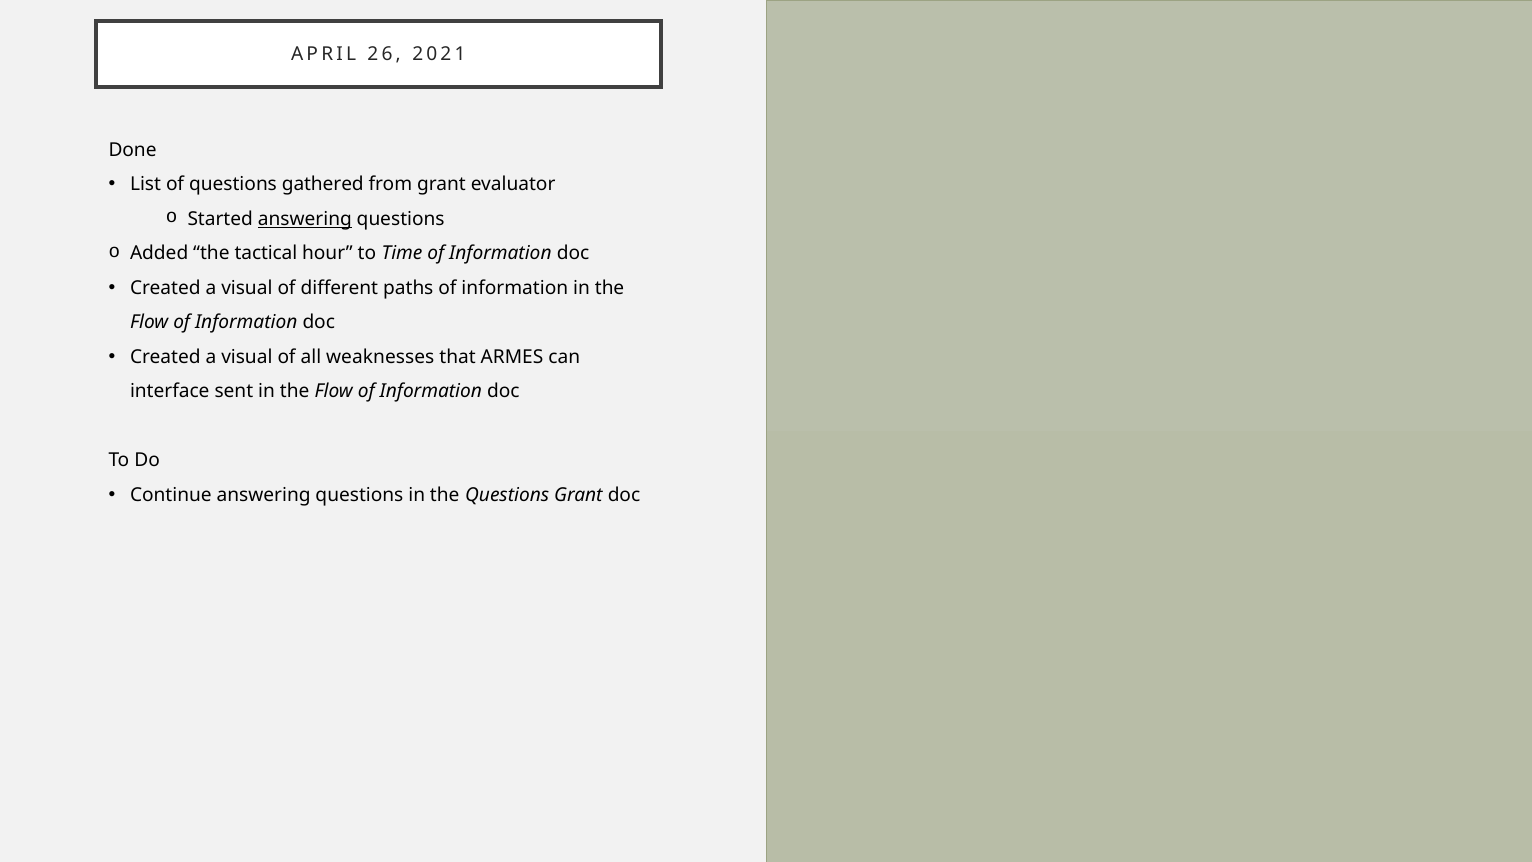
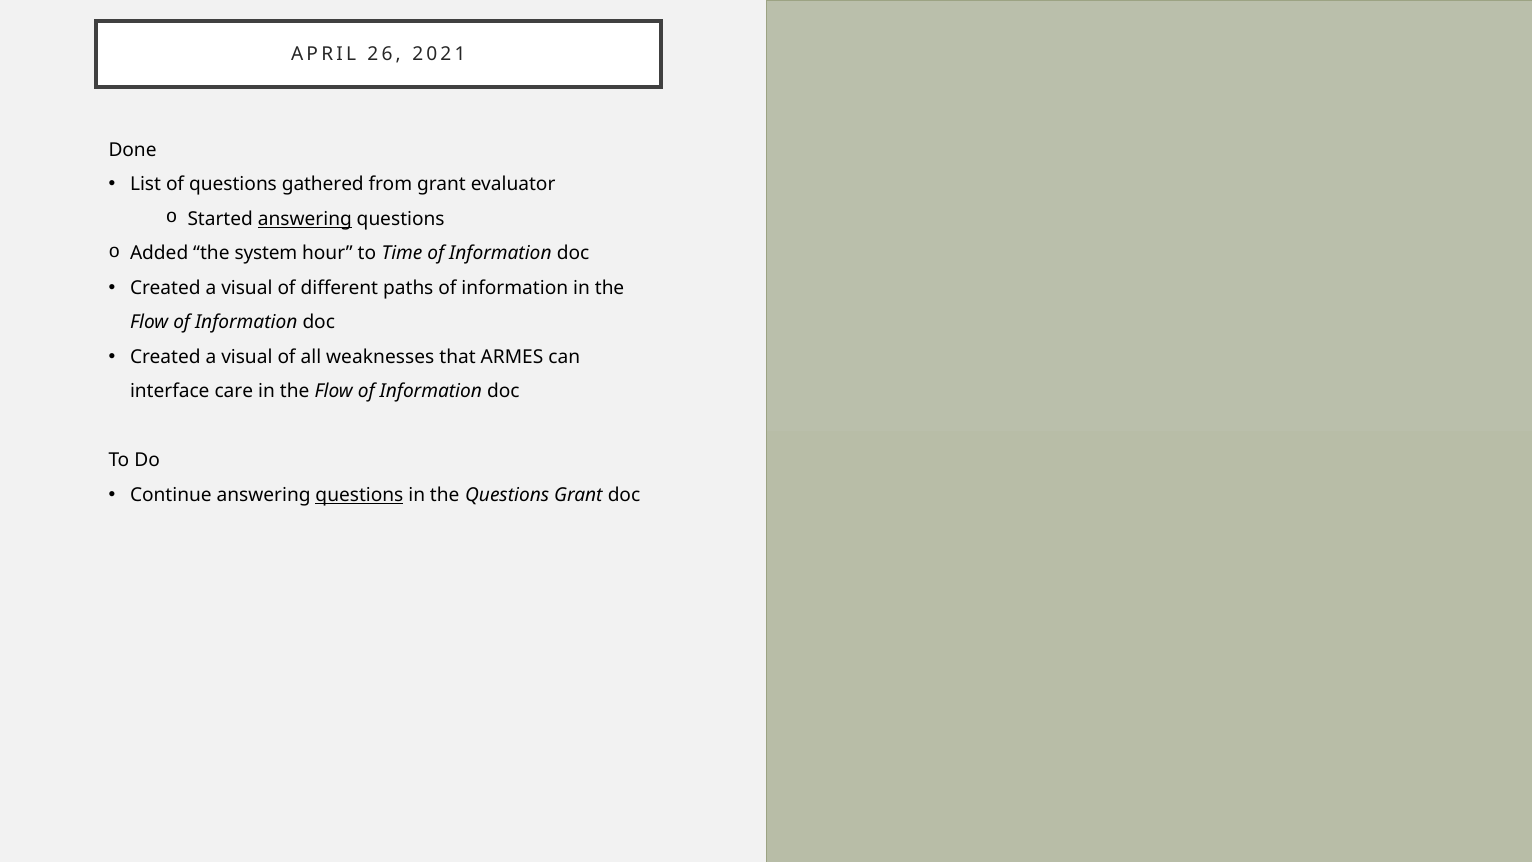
tactical: tactical -> system (266, 254)
sent: sent -> care (234, 391)
questions underline: none -> present (359, 495)
